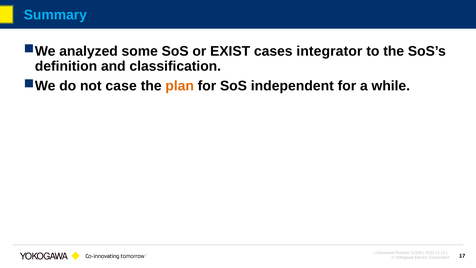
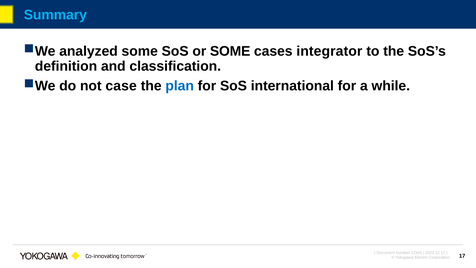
or EXIST: EXIST -> SOME (230, 51)
plan colour: orange -> blue (180, 86)
independent: independent -> international (292, 86)
